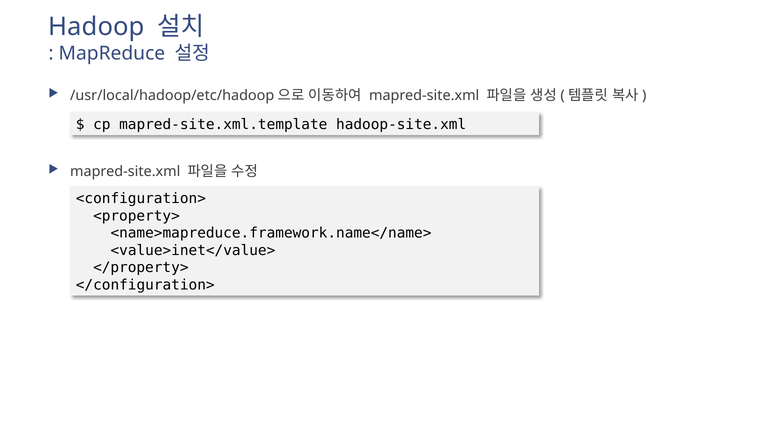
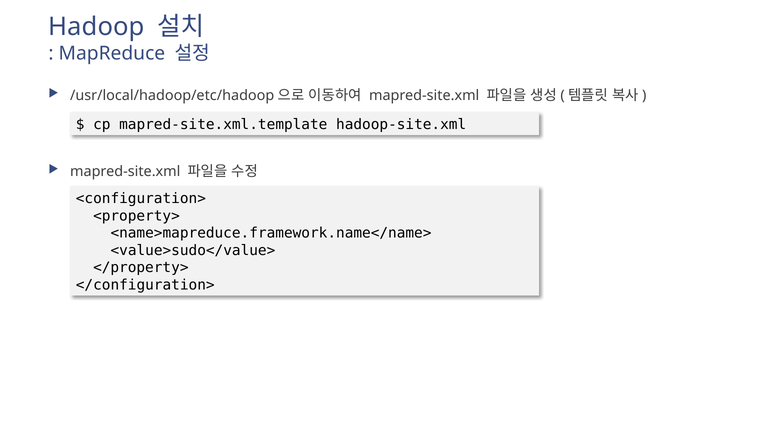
<value>inet</value>: <value>inet</value> -> <value>sudo</value> (193, 251)
